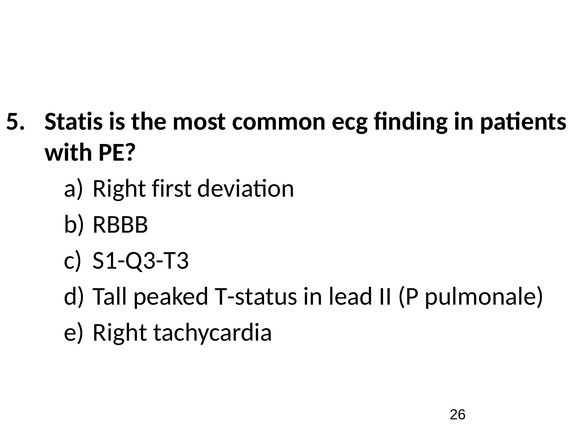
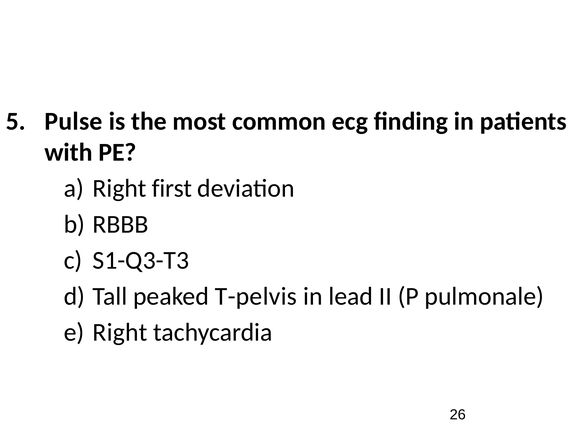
Statis: Statis -> Pulse (74, 121)
T-status: T-status -> T-pelvis (256, 297)
